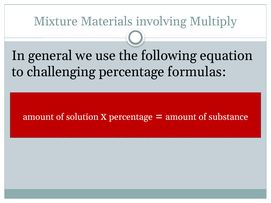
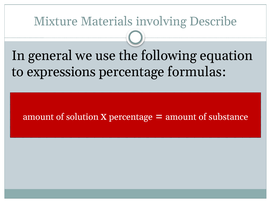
Multiply: Multiply -> Describe (213, 21)
challenging: challenging -> expressions (61, 72)
